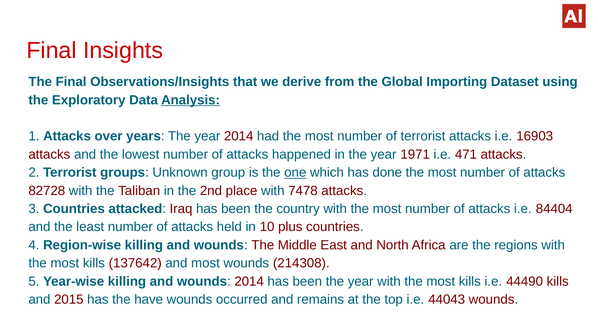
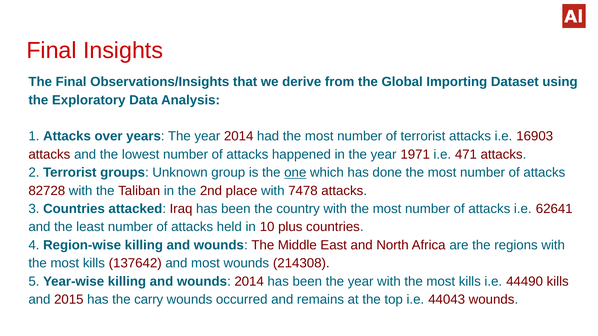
Analysis underline: present -> none (191, 100)
84404: 84404 -> 62641 (554, 209)
have: have -> carry (149, 300)
